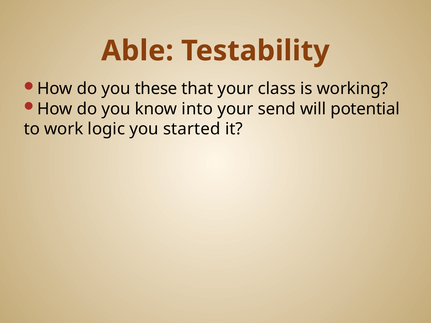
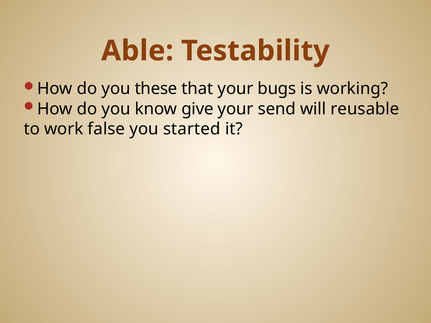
class: class -> bugs (277, 89)
into: into -> give (197, 109)
potential: potential -> reusable (365, 109)
logic: logic -> false (106, 129)
